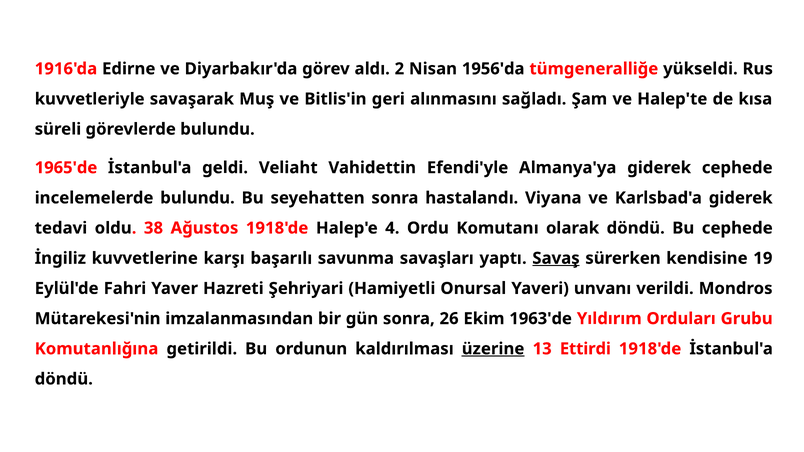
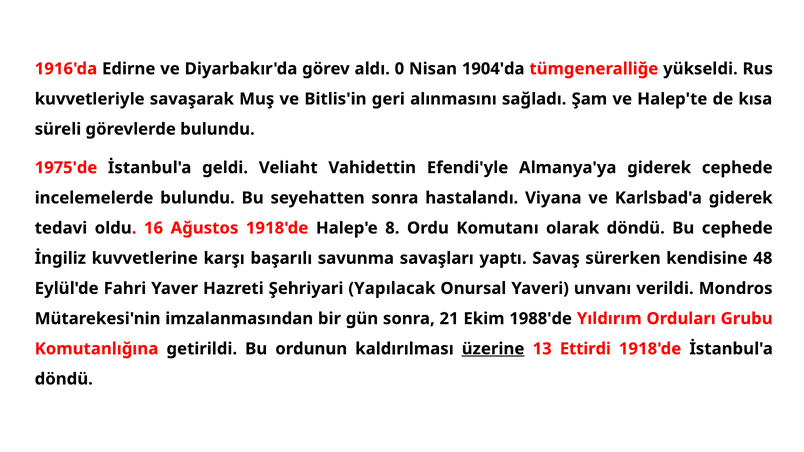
2: 2 -> 0 (399, 69)
1956'da: 1956'da -> 1904'da (493, 69)
1965'de: 1965'de -> 1975'de (66, 168)
38: 38 -> 16 (153, 228)
4: 4 -> 8 (392, 228)
Savaş underline: present -> none (556, 258)
19: 19 -> 48 (763, 258)
Hamiyetli: Hamiyetli -> Yapılacak (392, 289)
26: 26 -> 21 (449, 319)
1963'de: 1963'de -> 1988'de (541, 319)
